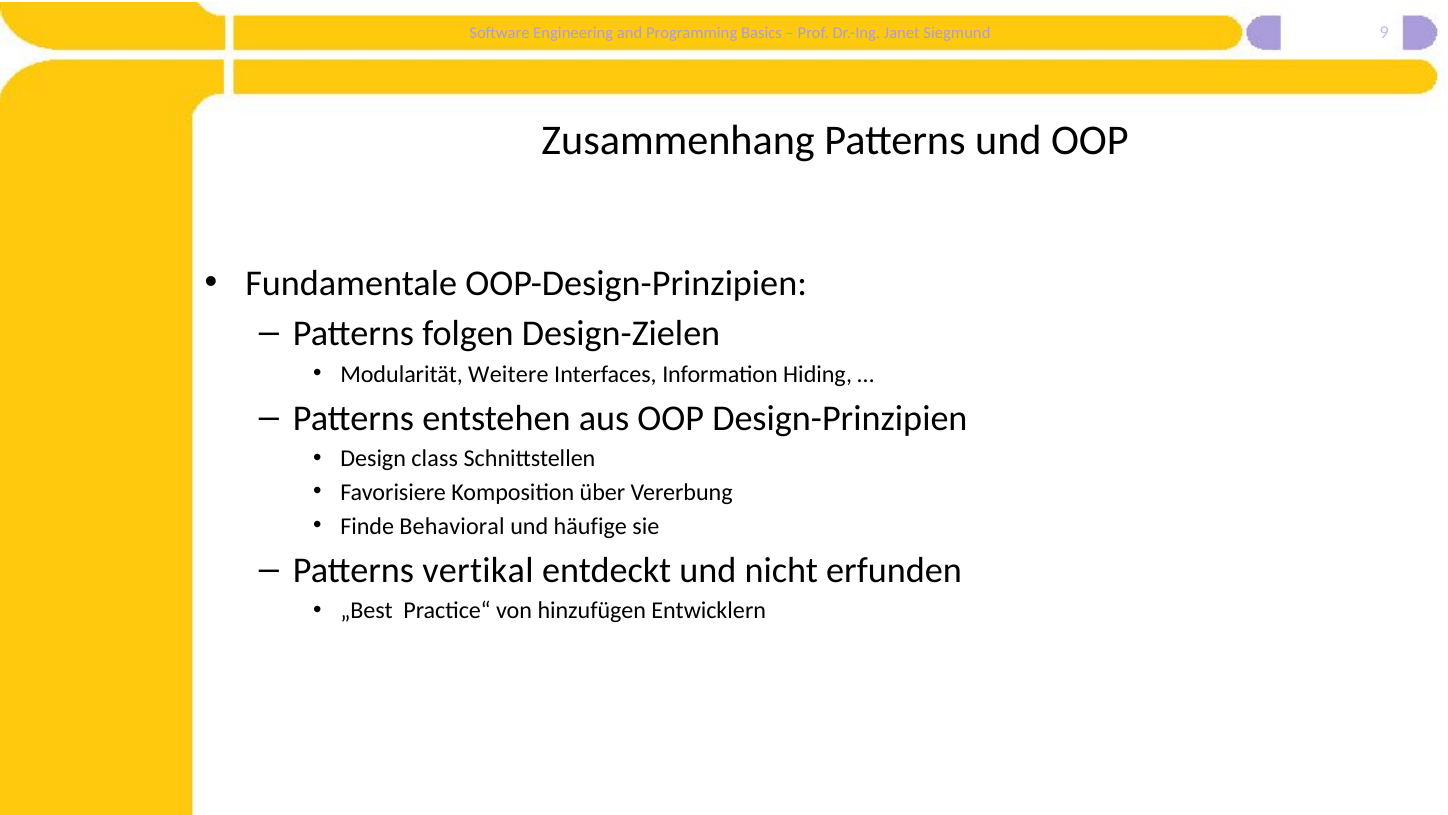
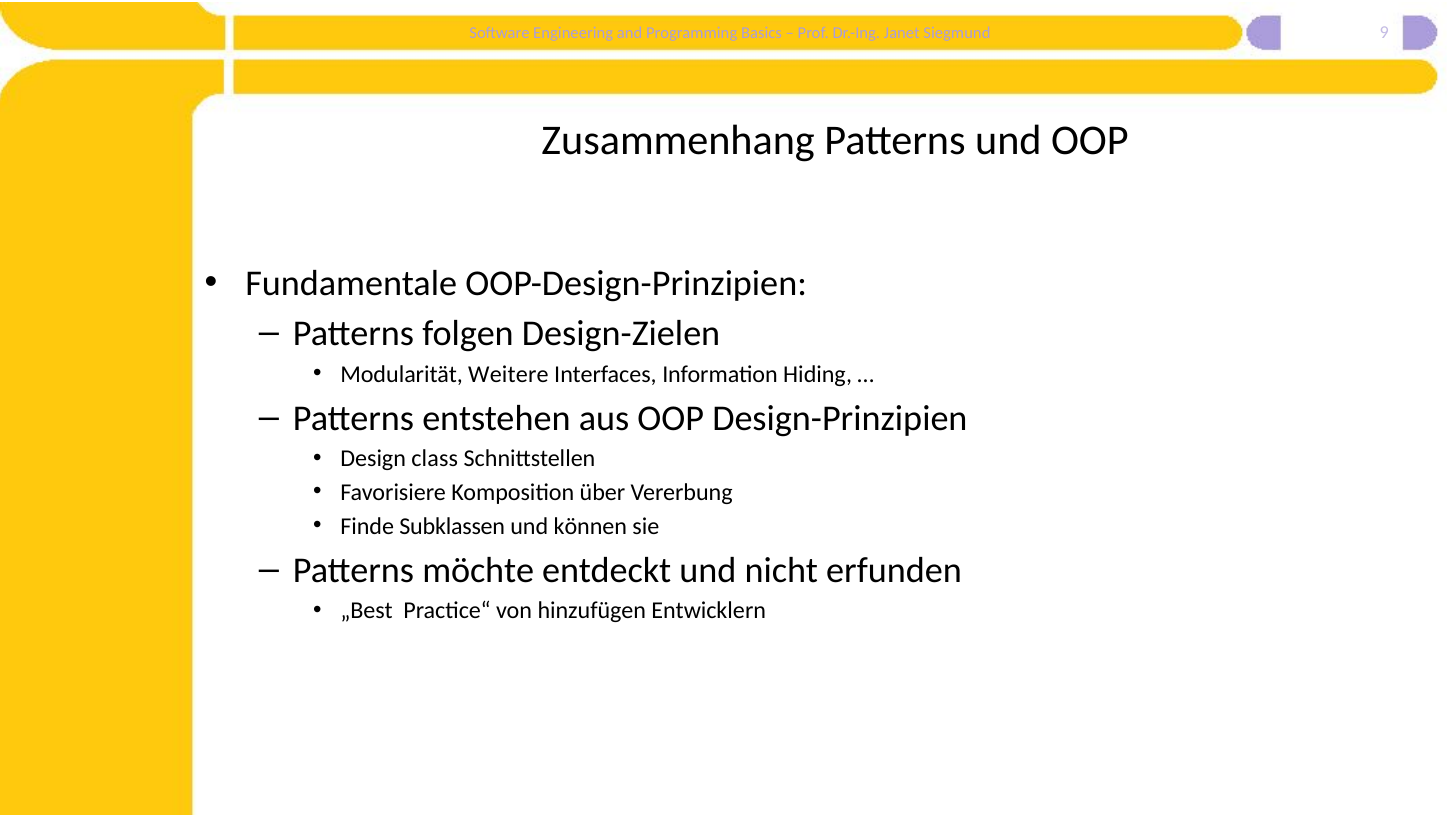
Behavioral: Behavioral -> Subklassen (452, 526)
häufige: häufige -> können (590, 526)
vertikal: vertikal -> möchte (478, 570)
